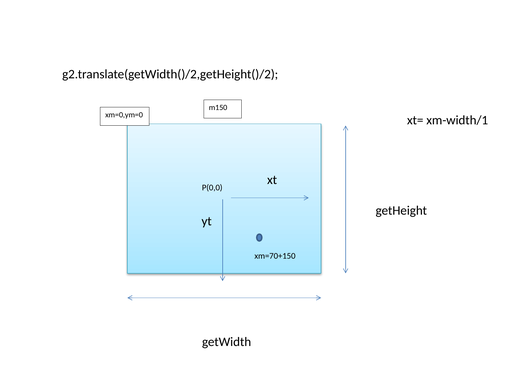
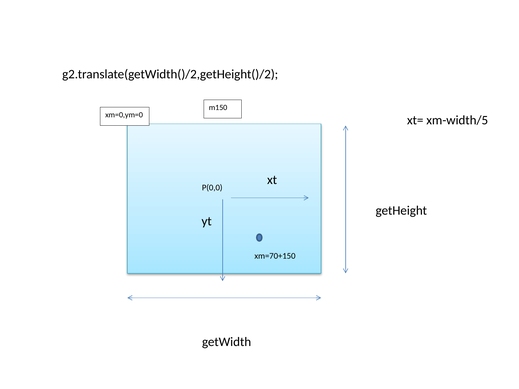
xm-width/1: xm-width/1 -> xm-width/5 (457, 120)
